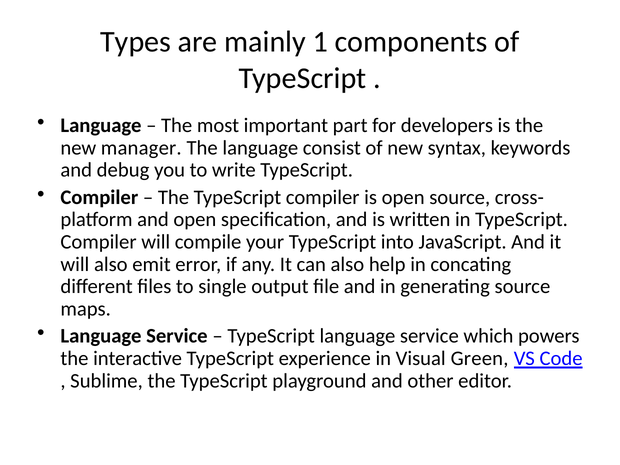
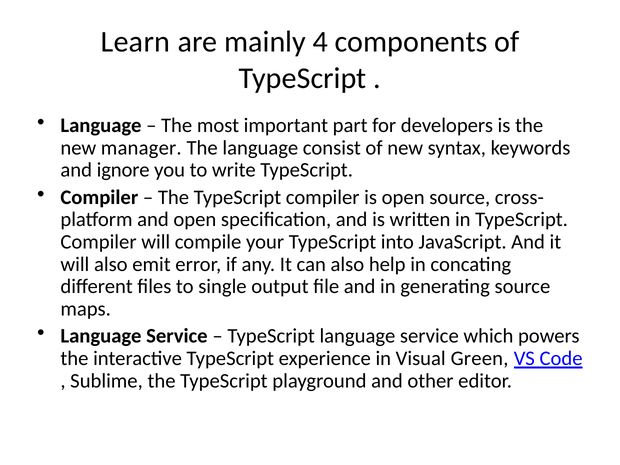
Types: Types -> Learn (135, 42)
1: 1 -> 4 (320, 42)
debug: debug -> ignore (123, 170)
